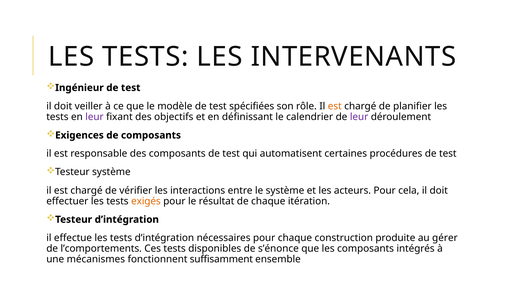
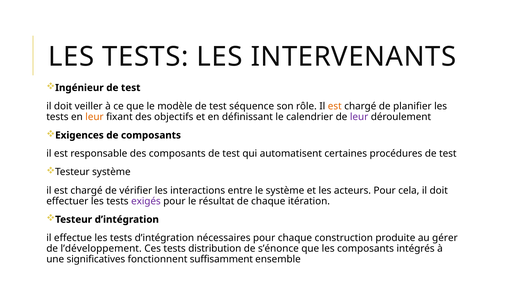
spécifiées: spécifiées -> séquence (252, 106)
leur colour: purple -> orange (94, 117)
exigés colour: orange -> purple (146, 201)
l’comportements: l’comportements -> l’développement (101, 249)
disponibles: disponibles -> distribution (215, 249)
mécanismes: mécanismes -> significatives (96, 259)
